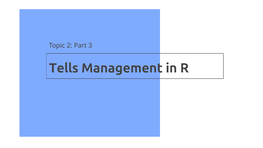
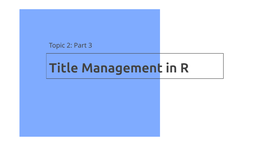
Tells: Tells -> Title (64, 68)
